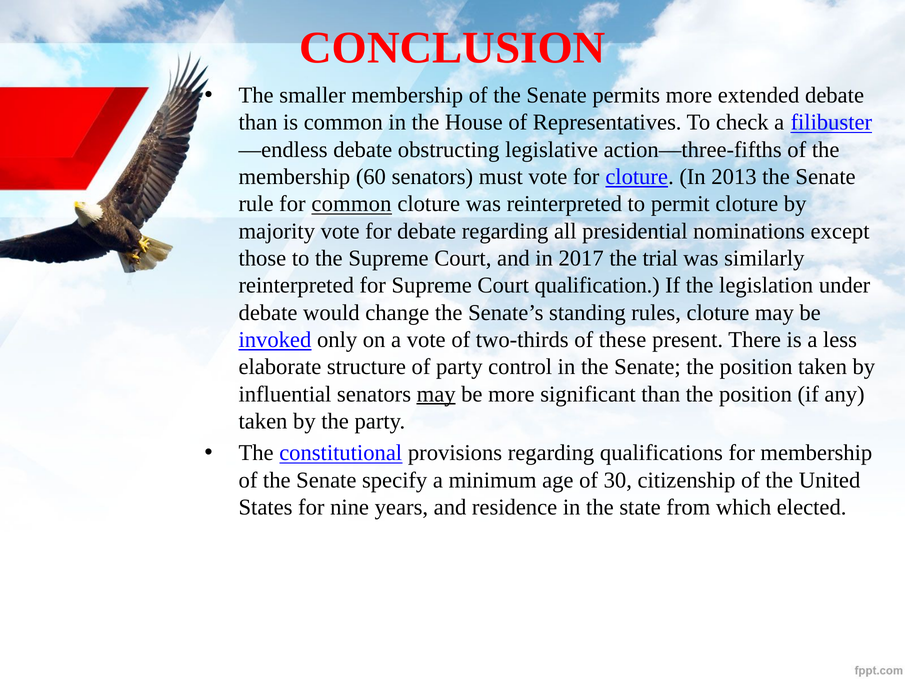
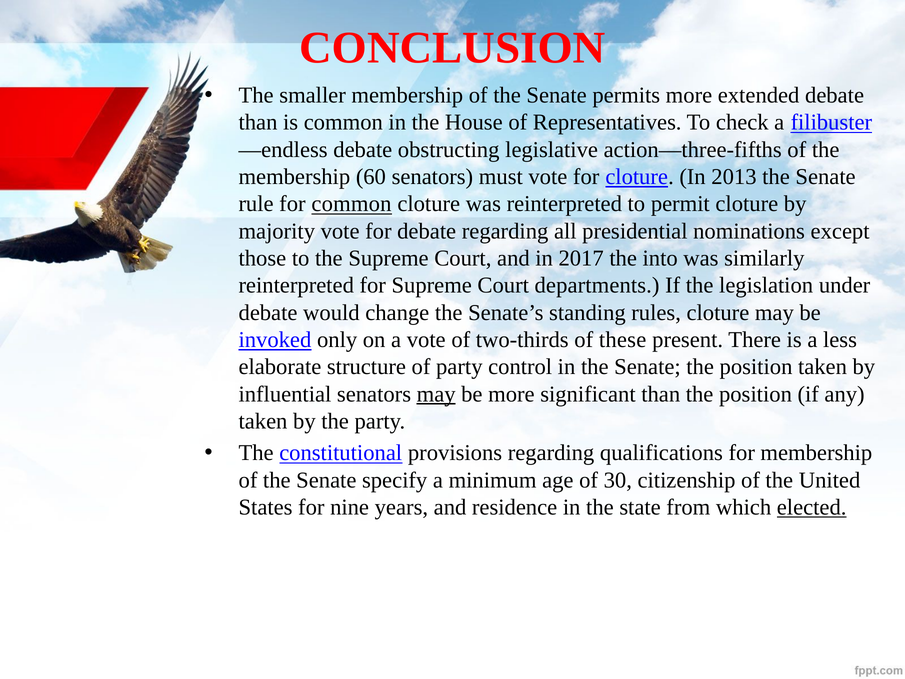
trial: trial -> into (660, 258)
qualification: qualification -> departments (597, 285)
elected underline: none -> present (812, 507)
